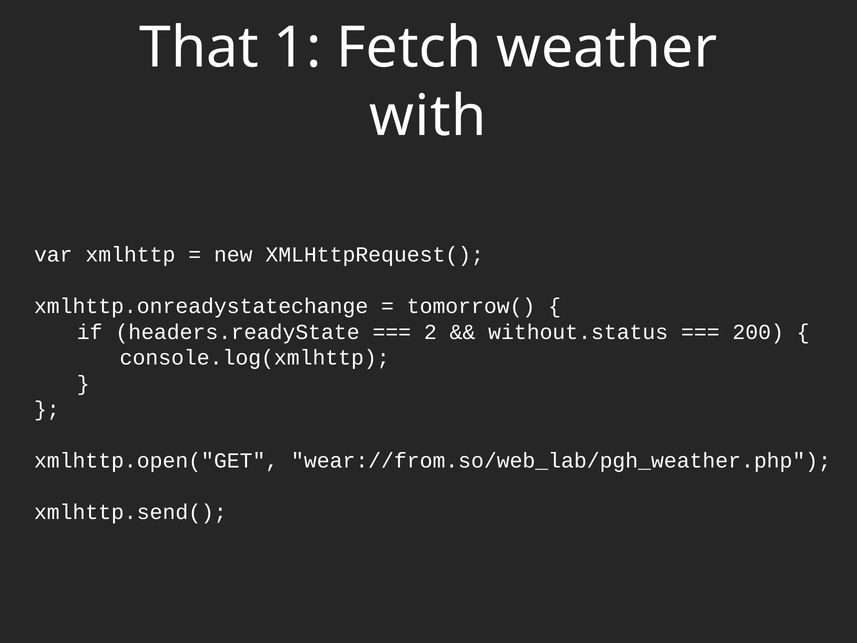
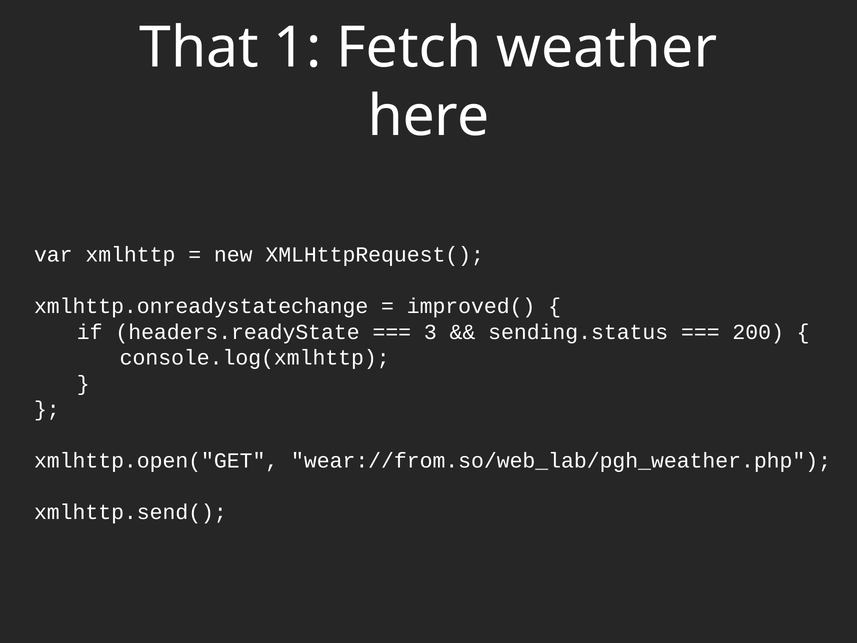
with: with -> here (429, 117)
tomorrow(: tomorrow( -> improved( (471, 306)
2: 2 -> 3 (430, 332)
without.status: without.status -> sending.status (578, 332)
